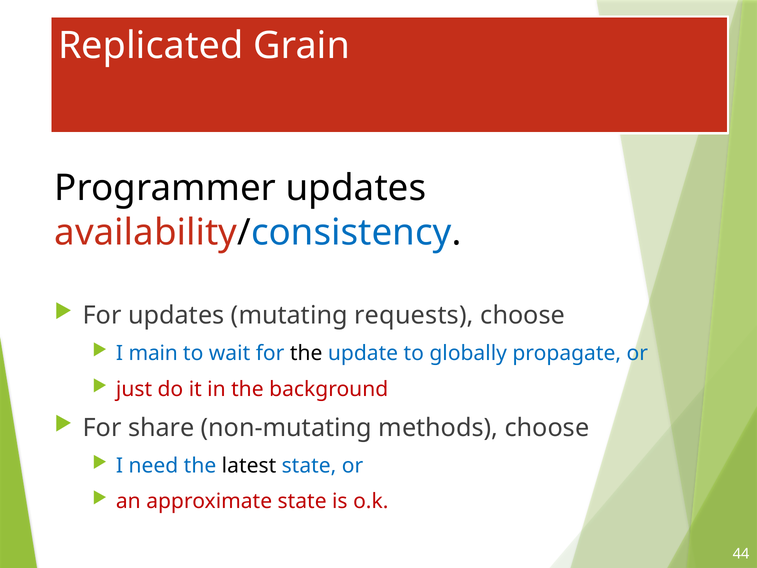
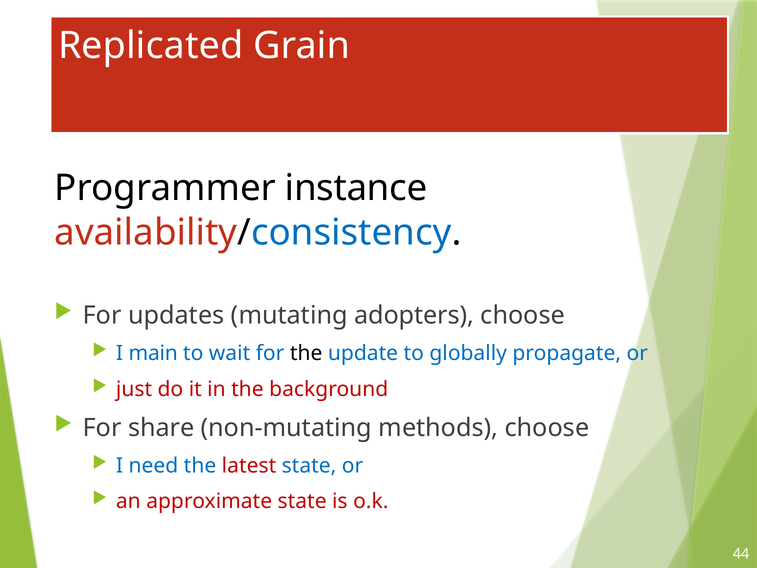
Programmer updates: updates -> instance (356, 188)
requests: requests -> adopters (414, 315)
latest colour: black -> red (249, 465)
